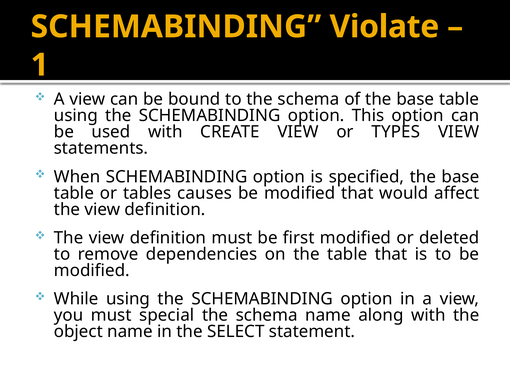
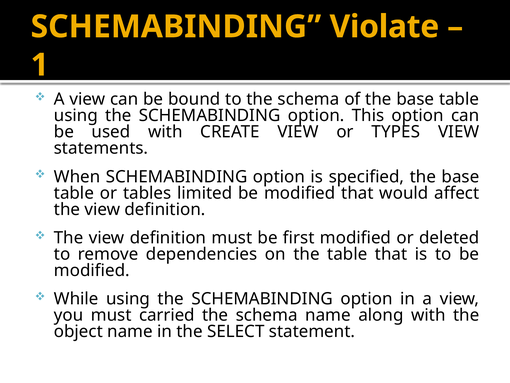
causes: causes -> limited (205, 193)
special: special -> carried (167, 315)
